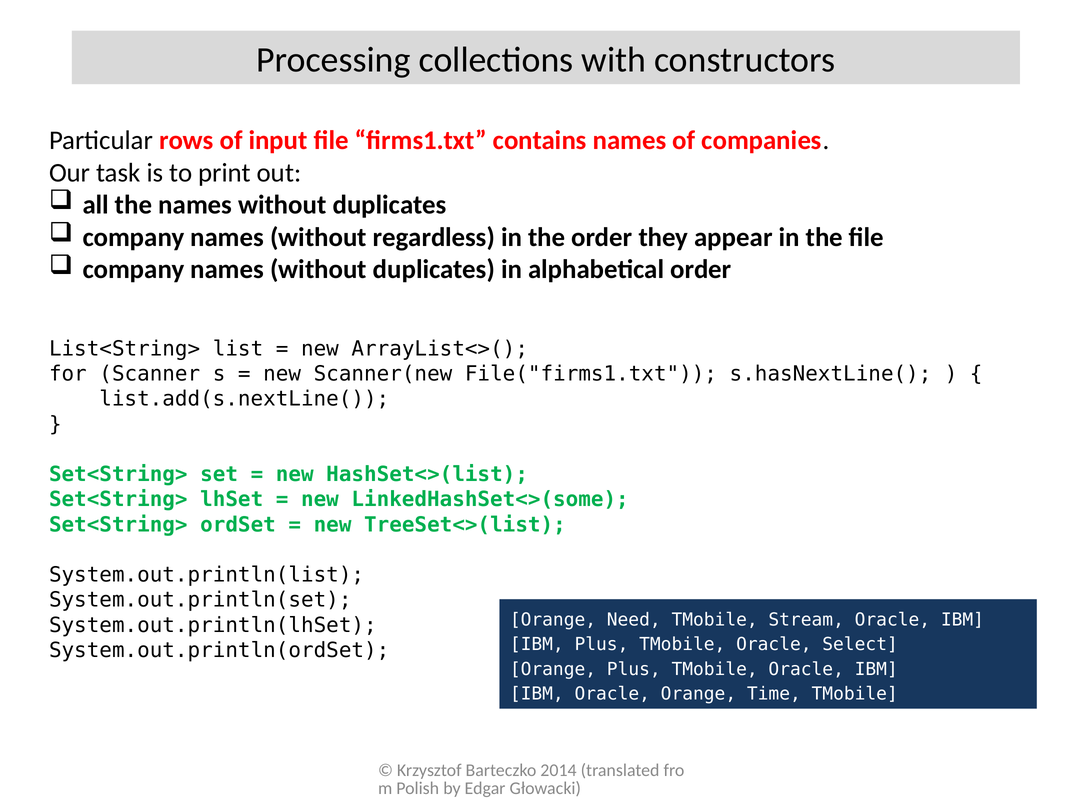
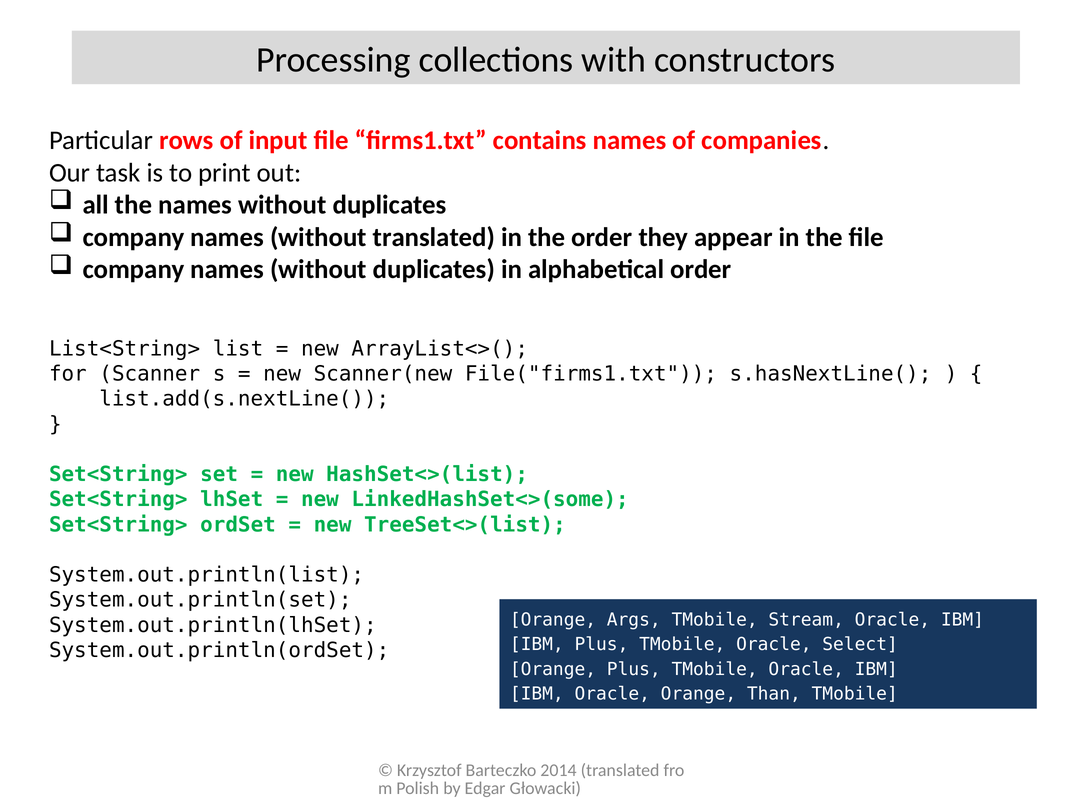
without regardless: regardless -> translated (434, 237)
Need: Need -> Args (634, 619)
Time: Time -> Than (774, 693)
